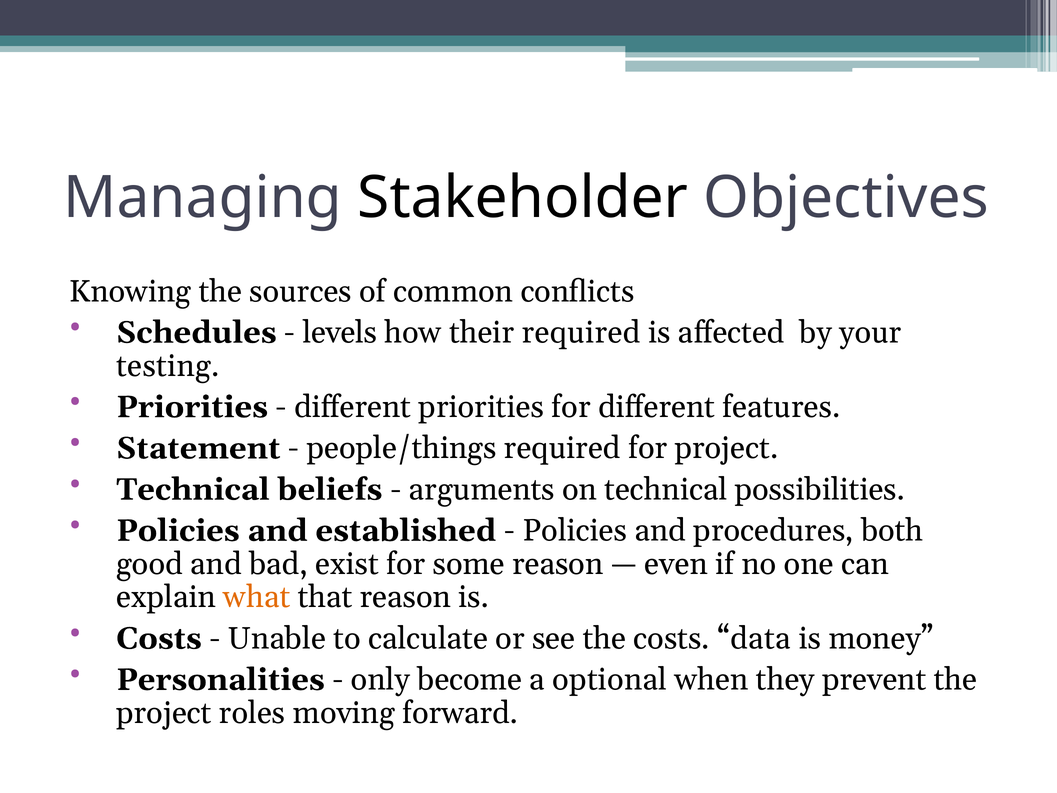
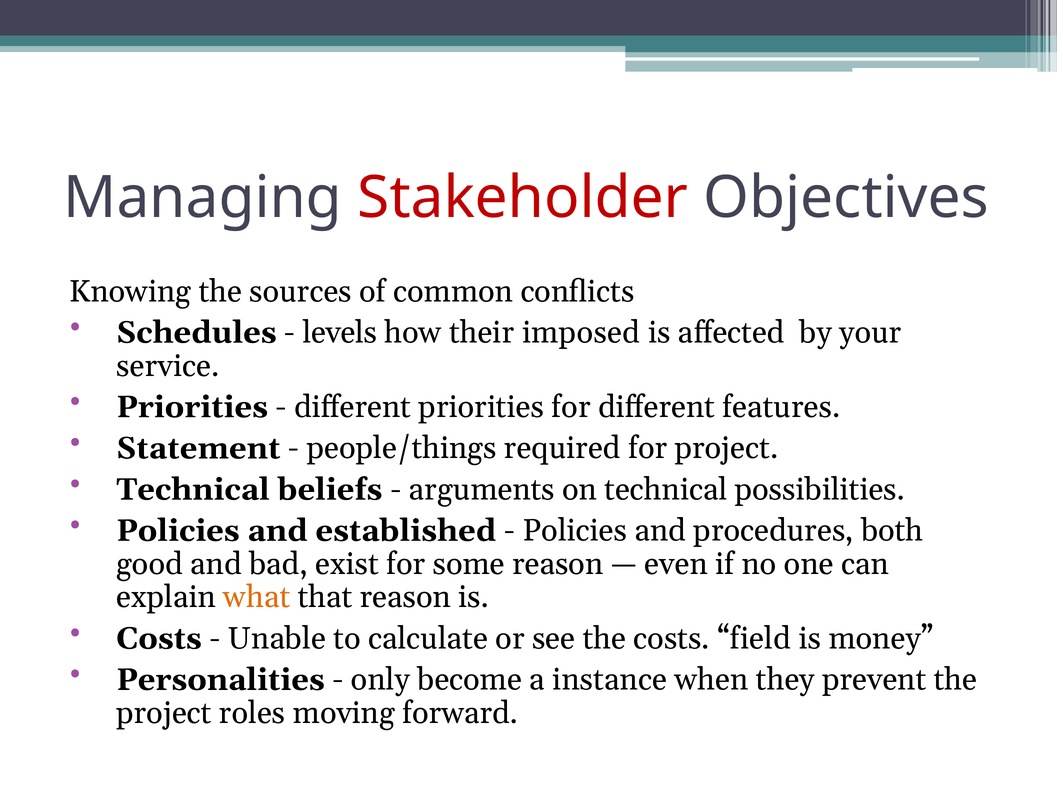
Stakeholder colour: black -> red (523, 198)
their required: required -> imposed (581, 332)
testing: testing -> service (168, 366)
data: data -> field (754, 638)
optional: optional -> instance (610, 679)
